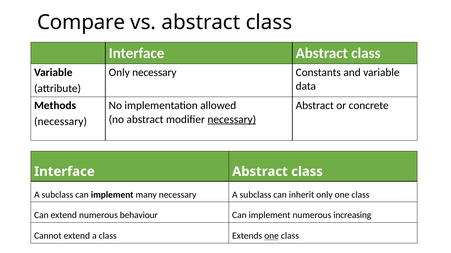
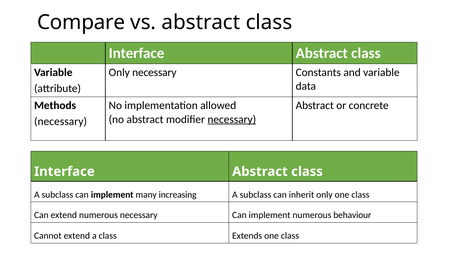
many necessary: necessary -> increasing (178, 195)
numerous behaviour: behaviour -> necessary (139, 216)
increasing: increasing -> behaviour (352, 216)
one underline: present -> none (272, 236)
